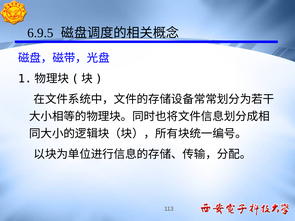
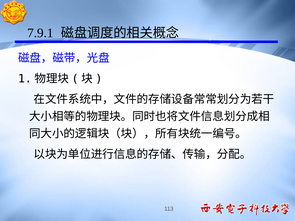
6.9.5: 6.9.5 -> 7.9.1 (40, 33)
